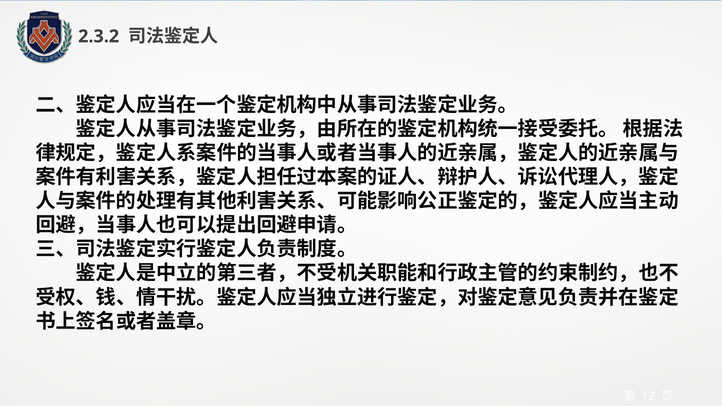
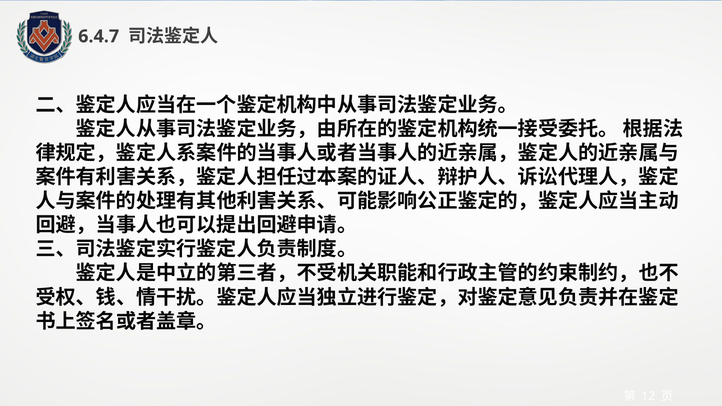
2.3.2: 2.3.2 -> 6.4.7 (99, 36)
